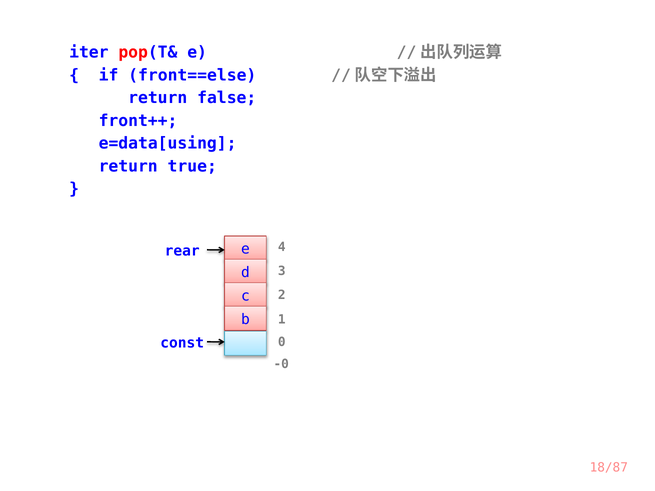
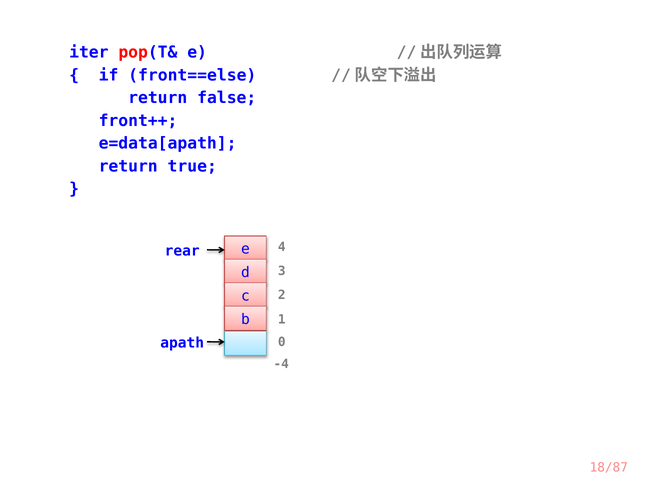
e=data[using: e=data[using -> e=data[apath (168, 143)
const: const -> apath (182, 343)
-0: -0 -> -4 (281, 364)
